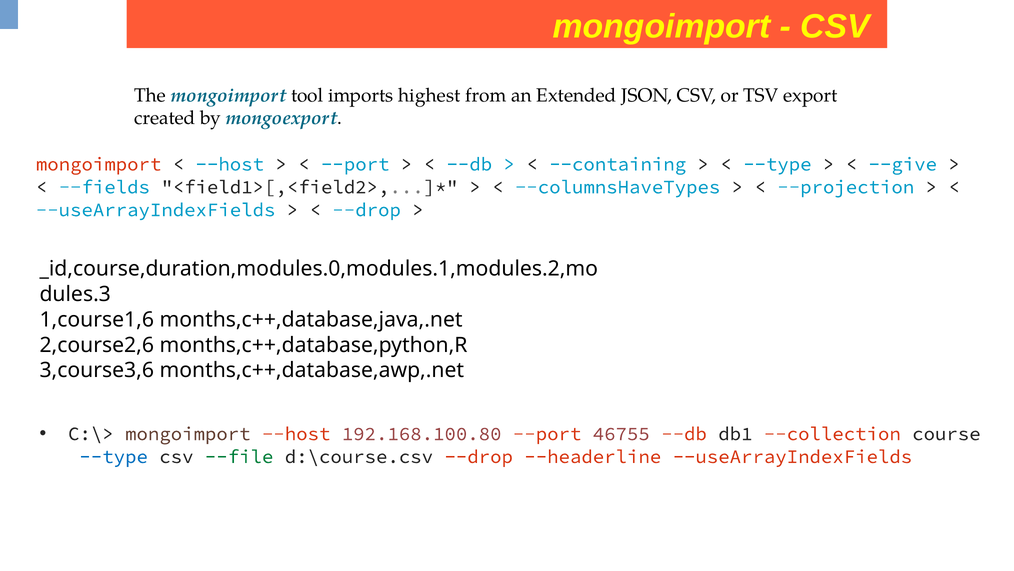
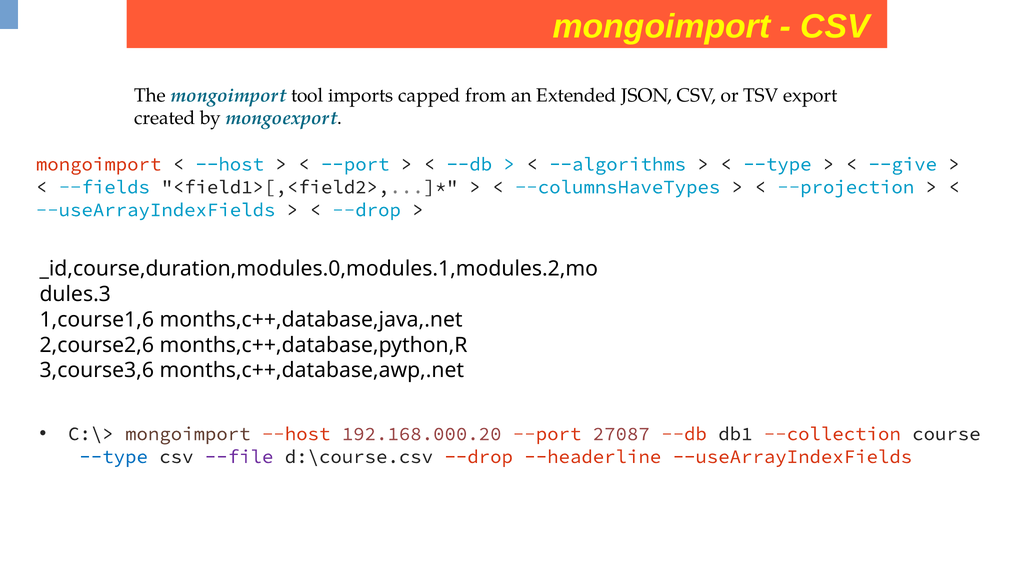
highest: highest -> capped (429, 95)
--containing: --containing -> --algorithms (618, 164)
192.168.100.80: 192.168.100.80 -> 192.168.000.20 (422, 433)
46755: 46755 -> 27087 (621, 433)
--file colour: green -> purple (239, 456)
